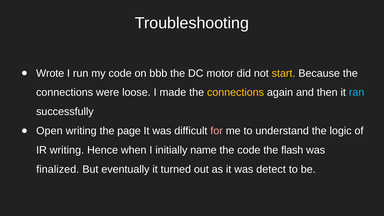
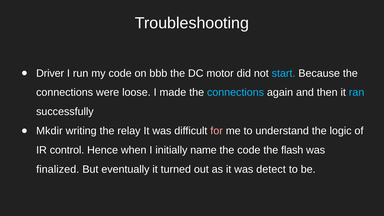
Wrote: Wrote -> Driver (50, 73)
start colour: yellow -> light blue (284, 73)
connections colour: yellow -> light blue (236, 92)
Open: Open -> Mkdir (49, 131)
page: page -> relay (129, 131)
IR writing: writing -> control (67, 150)
